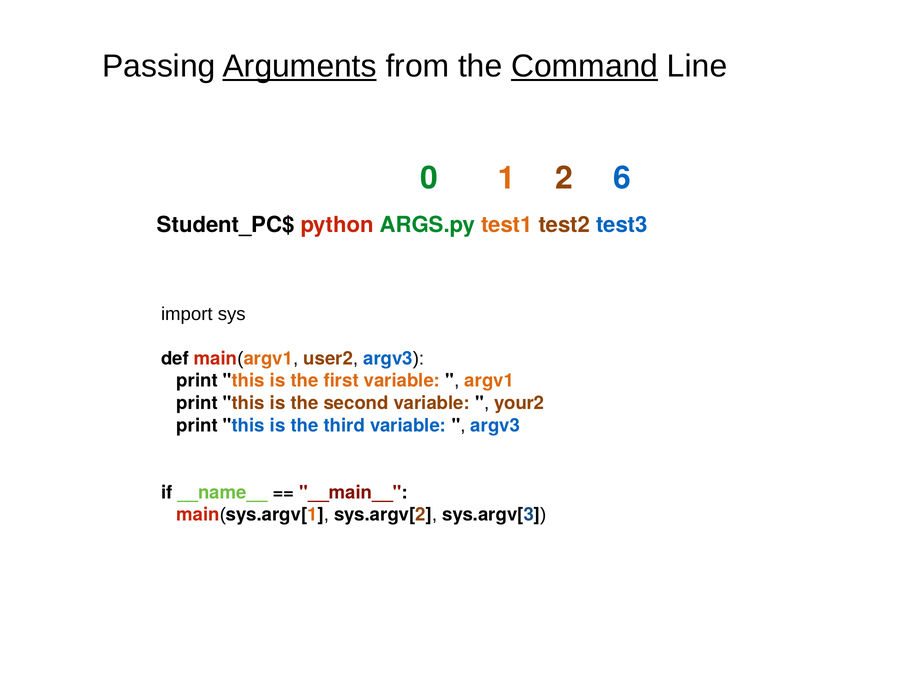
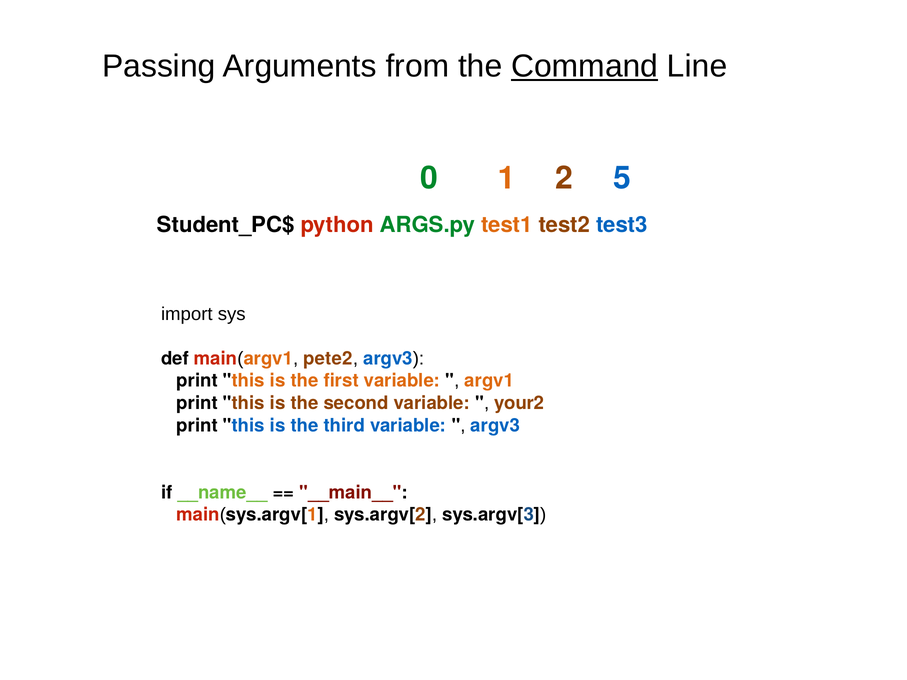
Arguments underline: present -> none (300, 66)
6: 6 -> 5 (622, 178)
user2: user2 -> pete2 (328, 359)
